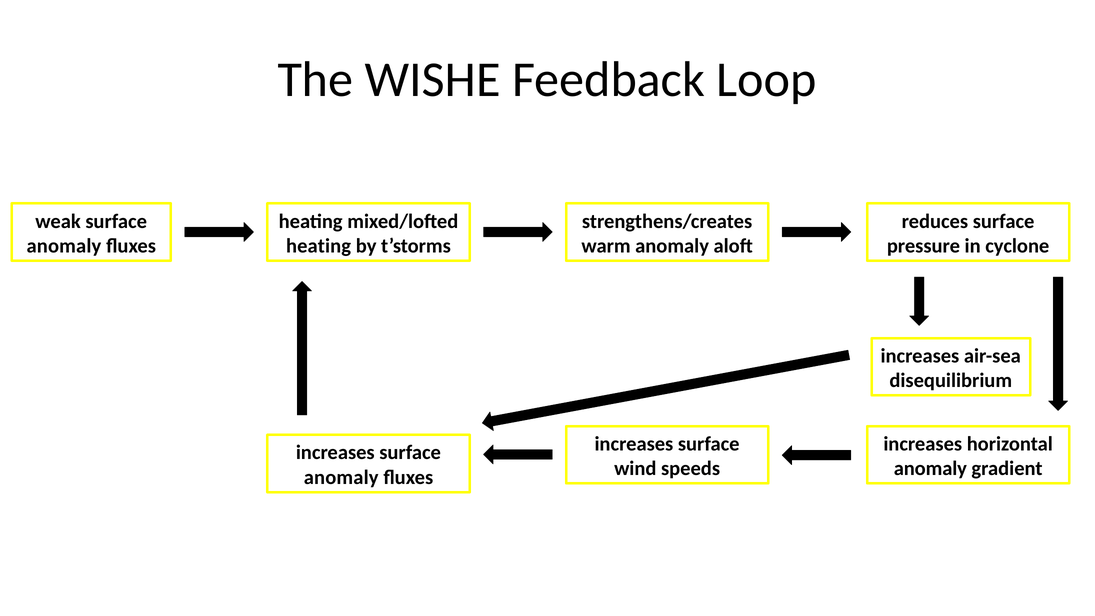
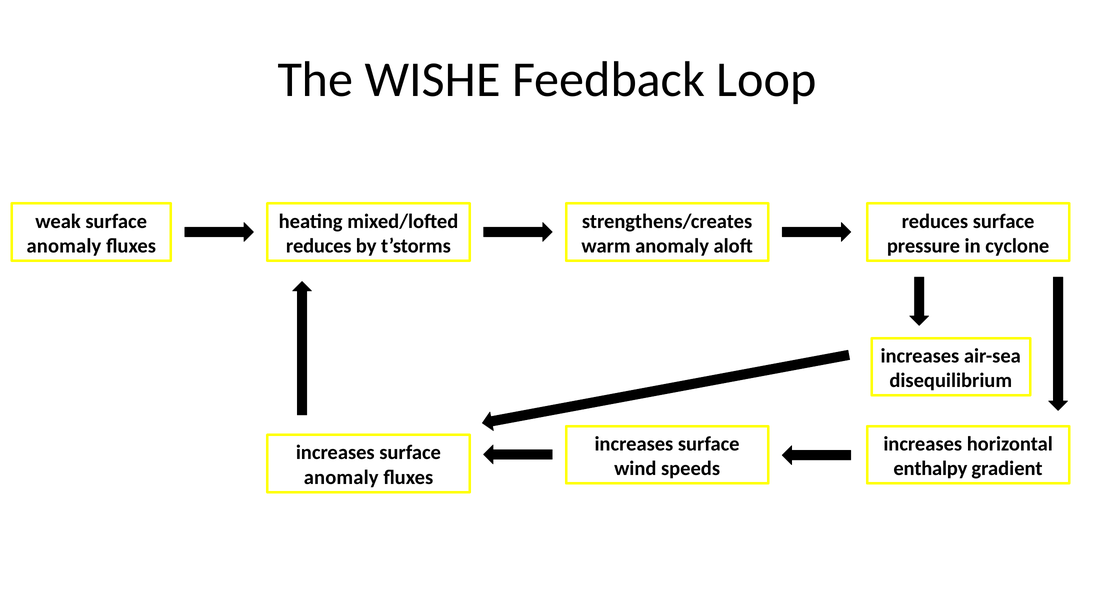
heating: heating -> reduces (319, 246)
anomaly: anomaly -> enthalpy (930, 469)
